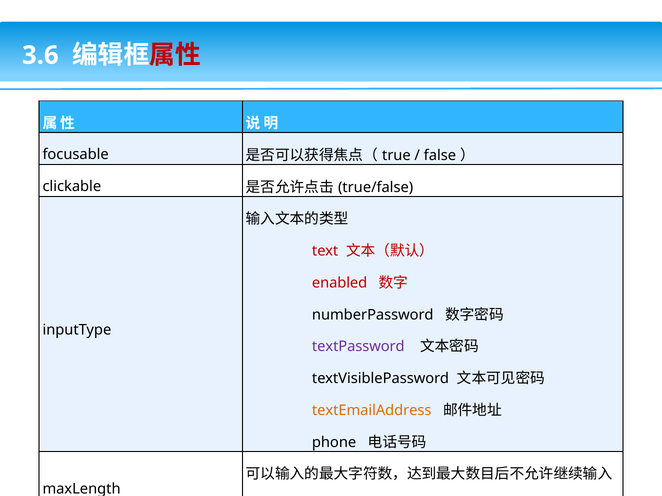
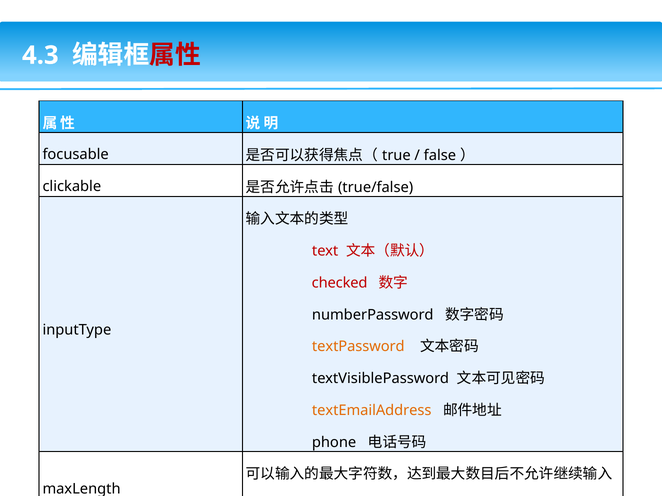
3.6: 3.6 -> 4.3 (40, 55)
enabled: enabled -> checked (340, 283)
textPassword colour: purple -> orange (358, 347)
